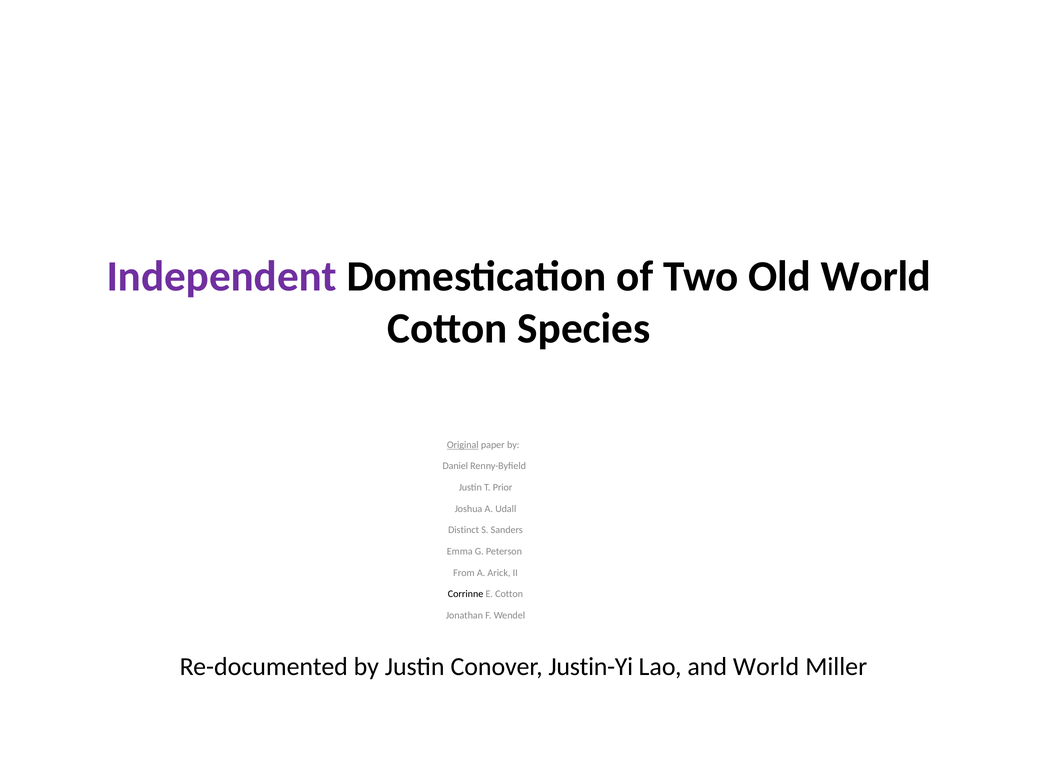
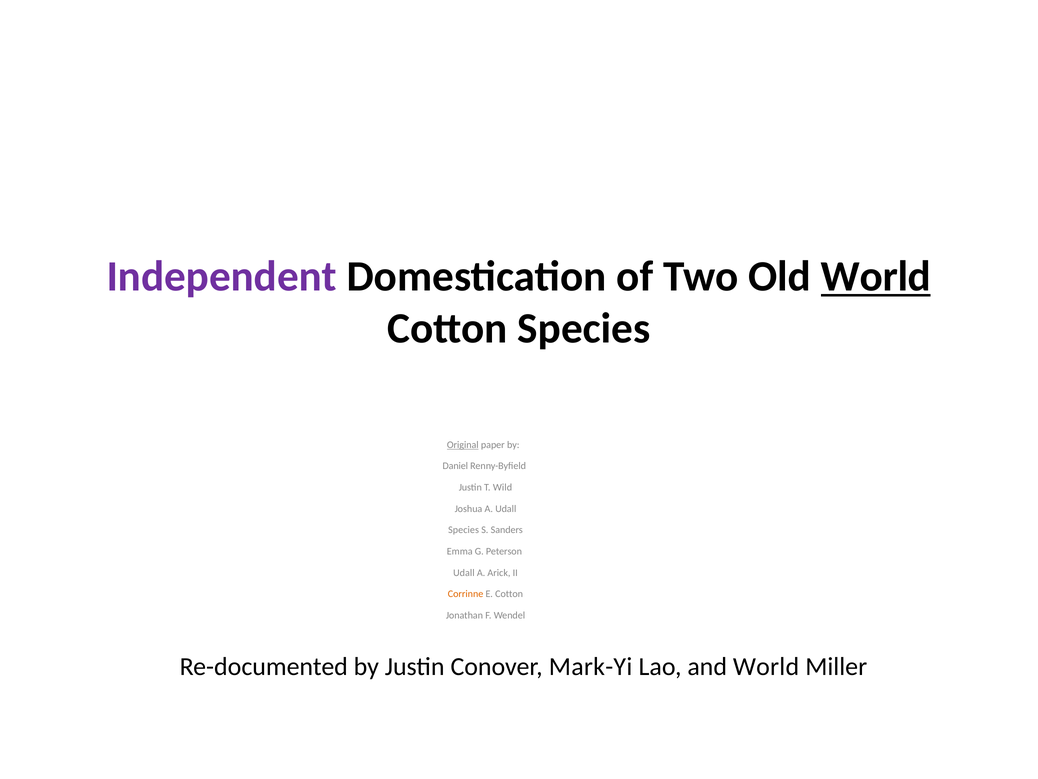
World underline: none -> present (876, 276)
Prior: Prior -> Wild (502, 487)
Distinct: Distinct -> Species (464, 530)
From: From -> Udall (464, 572)
Corrinne colour: black -> orange (466, 594)
Justin-Yi: Justin-Yi -> Mark-Yi (591, 666)
